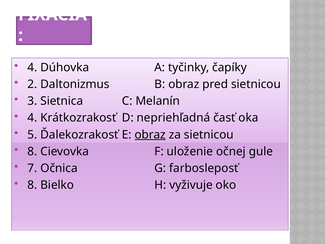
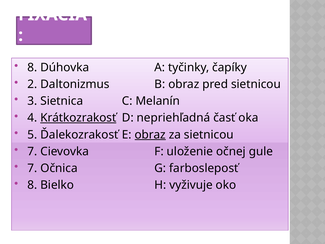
4: 4 -> 8 (32, 67)
Krátkozrakosť underline: none -> present (78, 118)
8: 8 -> 7 (32, 151)
